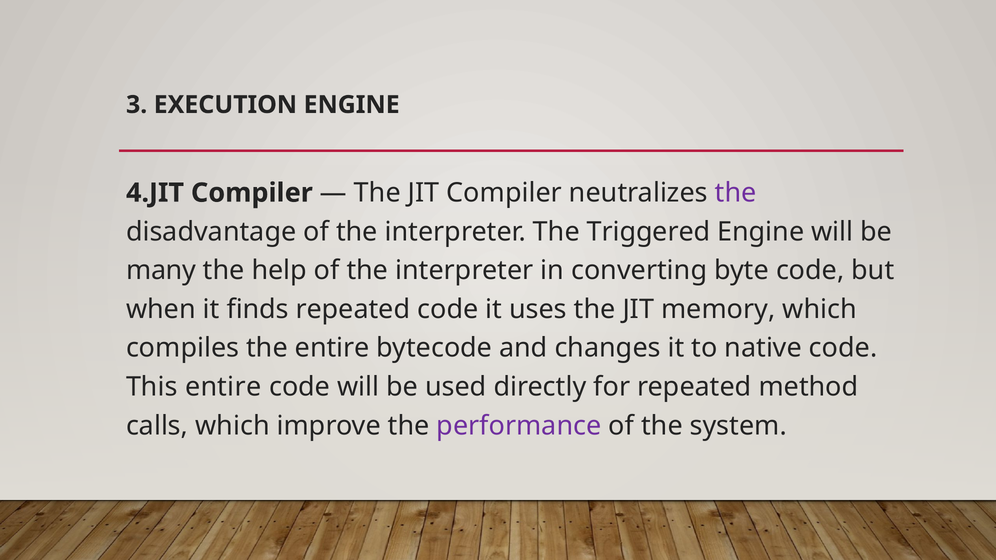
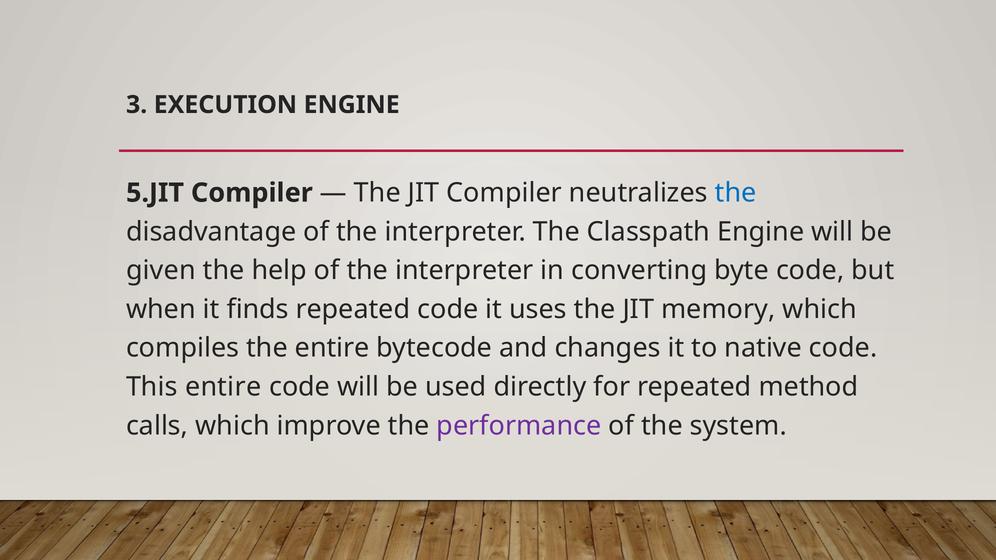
4.JIT: 4.JIT -> 5.JIT (155, 193)
the colour: purple -> blue (736, 193)
Triggered: Triggered -> Classpath (648, 232)
many: many -> given (161, 271)
